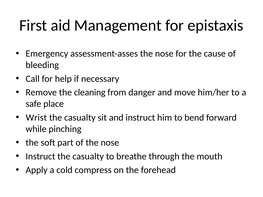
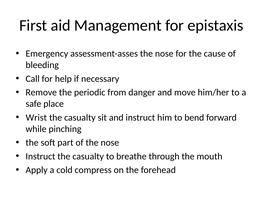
cleaning: cleaning -> periodic (90, 93)
